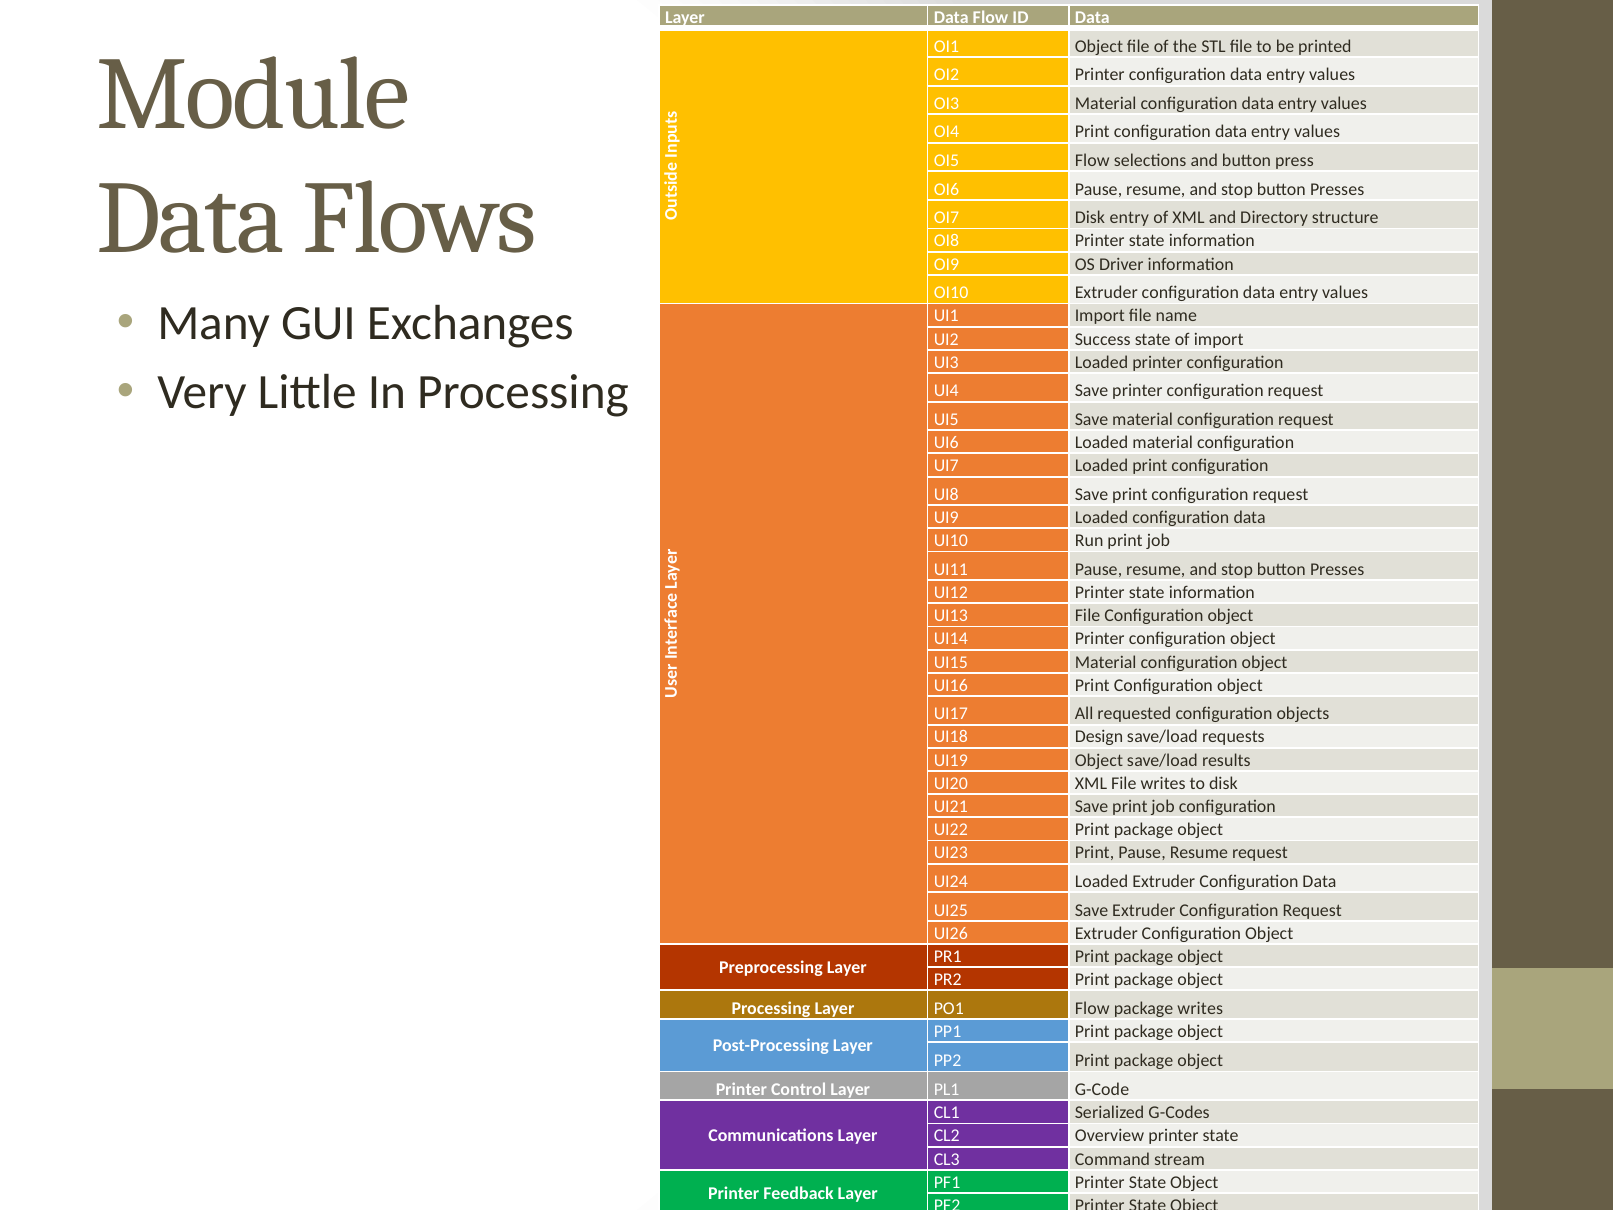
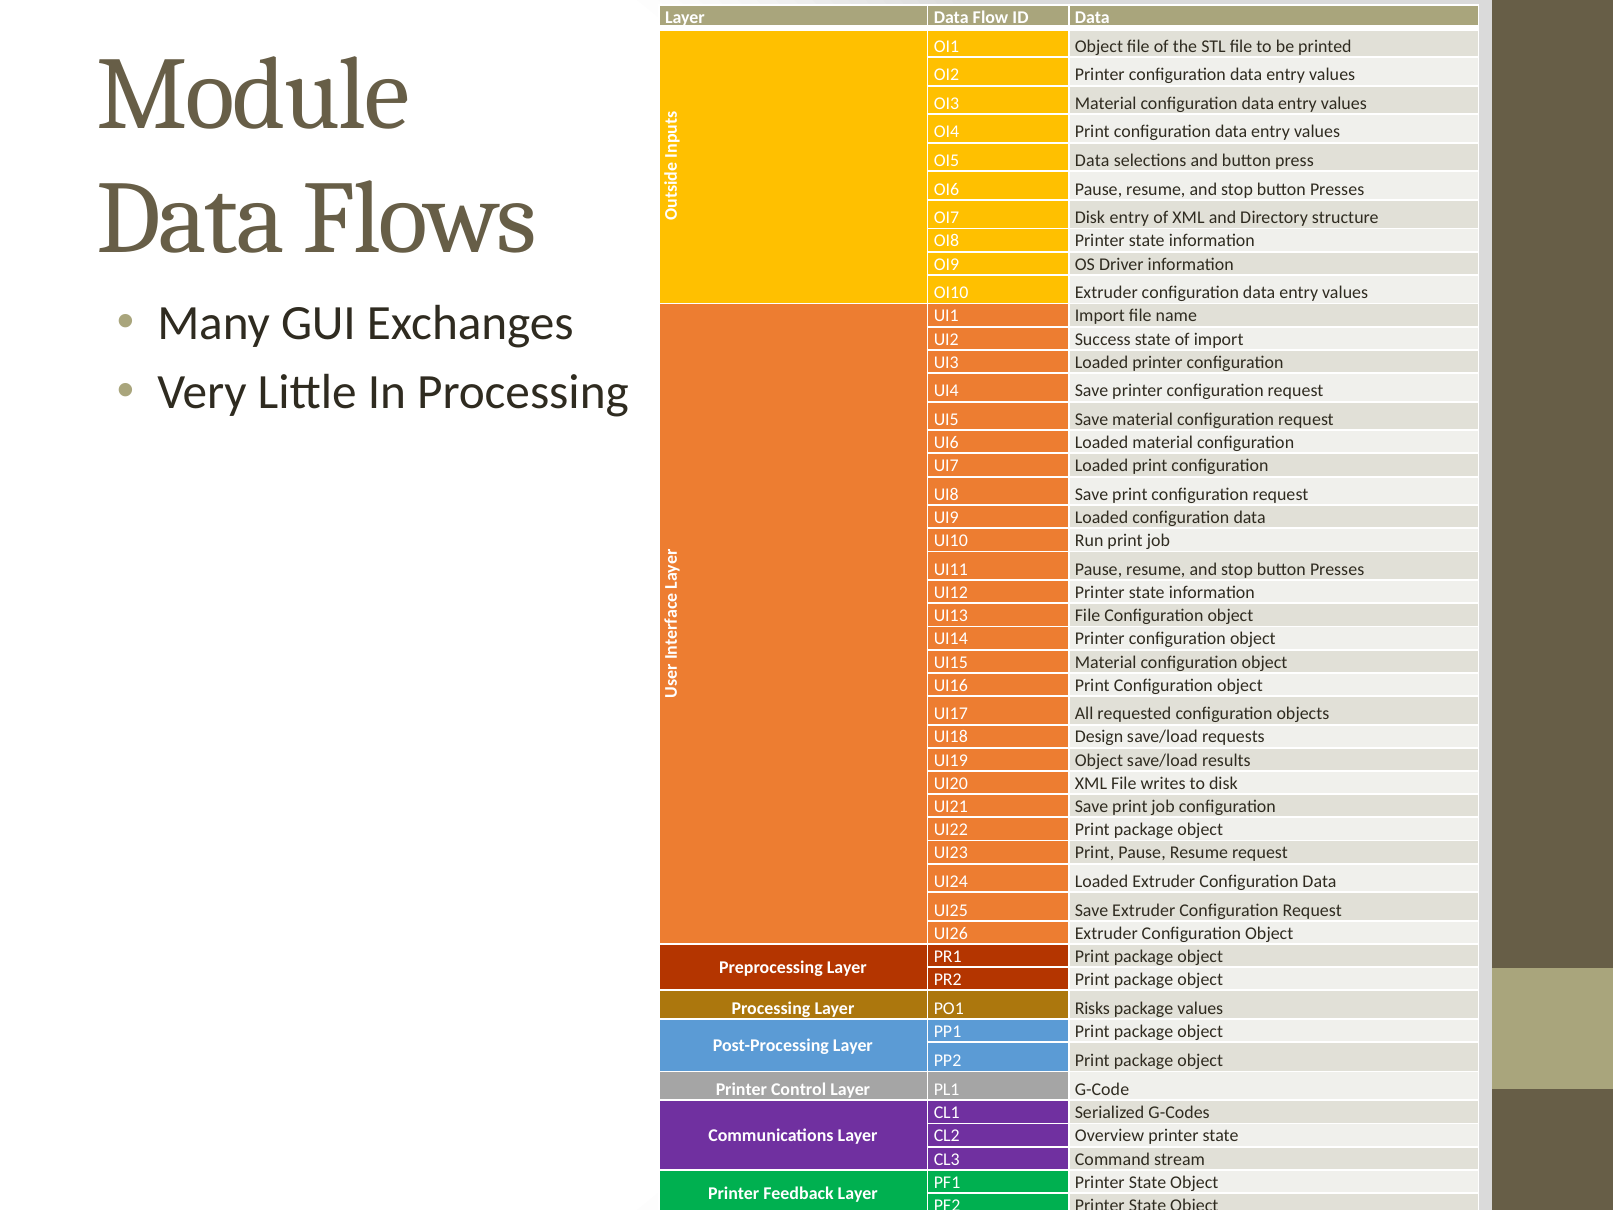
OI5 Flow: Flow -> Data (1092, 161)
PO1 Flow: Flow -> Risks (1092, 1008)
package writes: writes -> values (1200, 1008)
